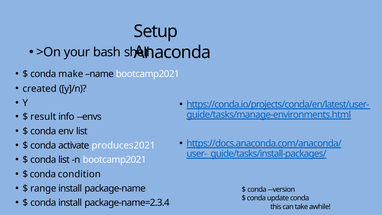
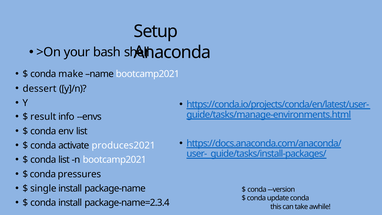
created: created -> dessert (40, 89)
condition: condition -> pressures (79, 174)
range: range -> single (43, 188)
